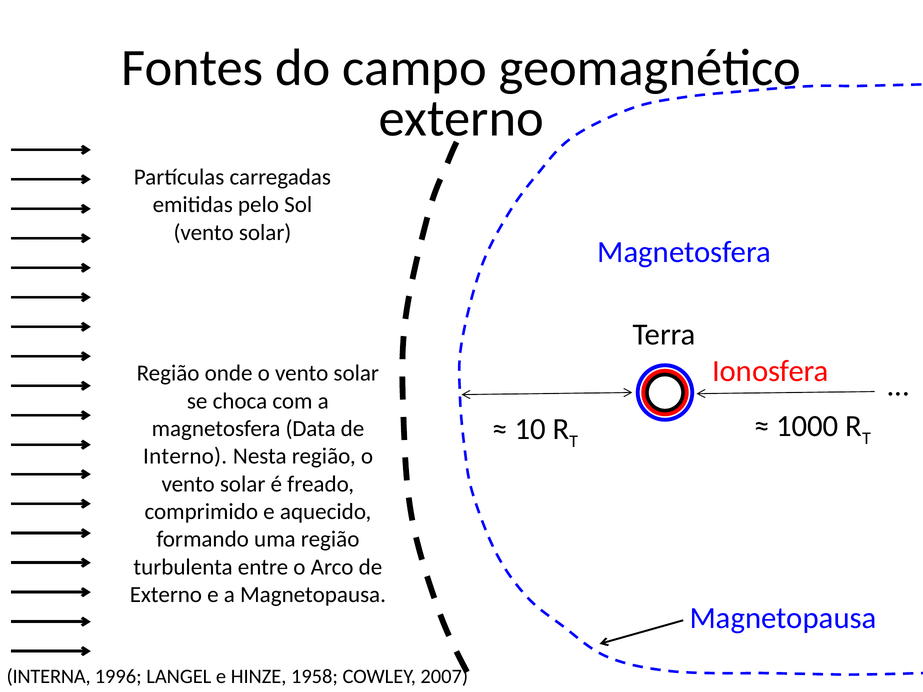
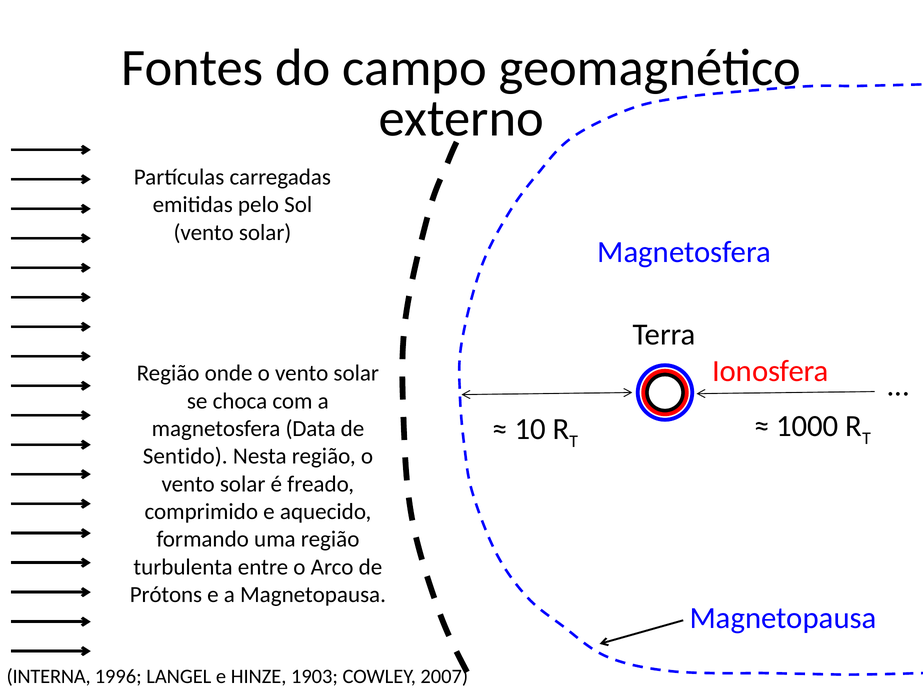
Interno: Interno -> Sentido (185, 456)
Externo: Externo -> Prótons (166, 595)
1958: 1958 -> 1903 (314, 677)
